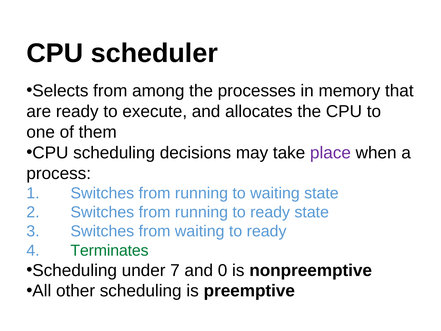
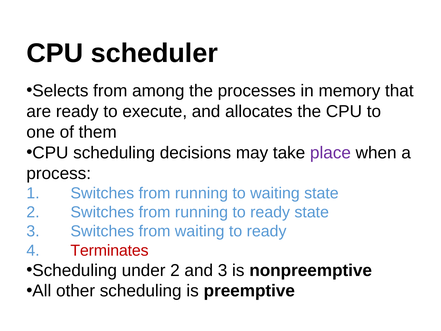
Terminates colour: green -> red (109, 250)
under 7: 7 -> 2 (175, 270)
and 0: 0 -> 3 (223, 270)
